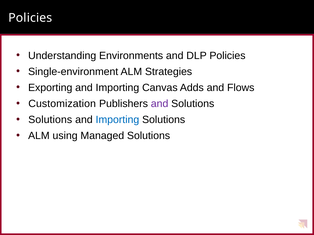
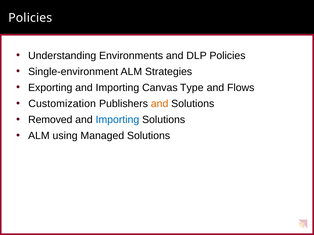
Adds: Adds -> Type (192, 88)
and colour: purple -> orange (160, 104)
Solutions: Solutions -> Removed (50, 120)
